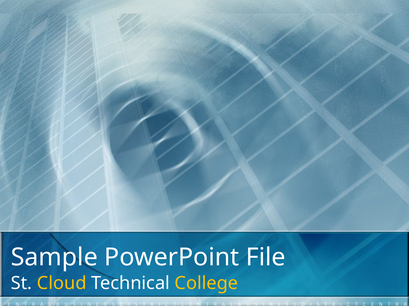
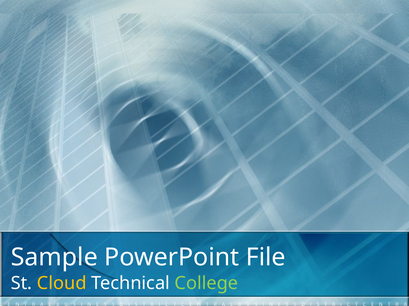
College colour: yellow -> light green (206, 284)
